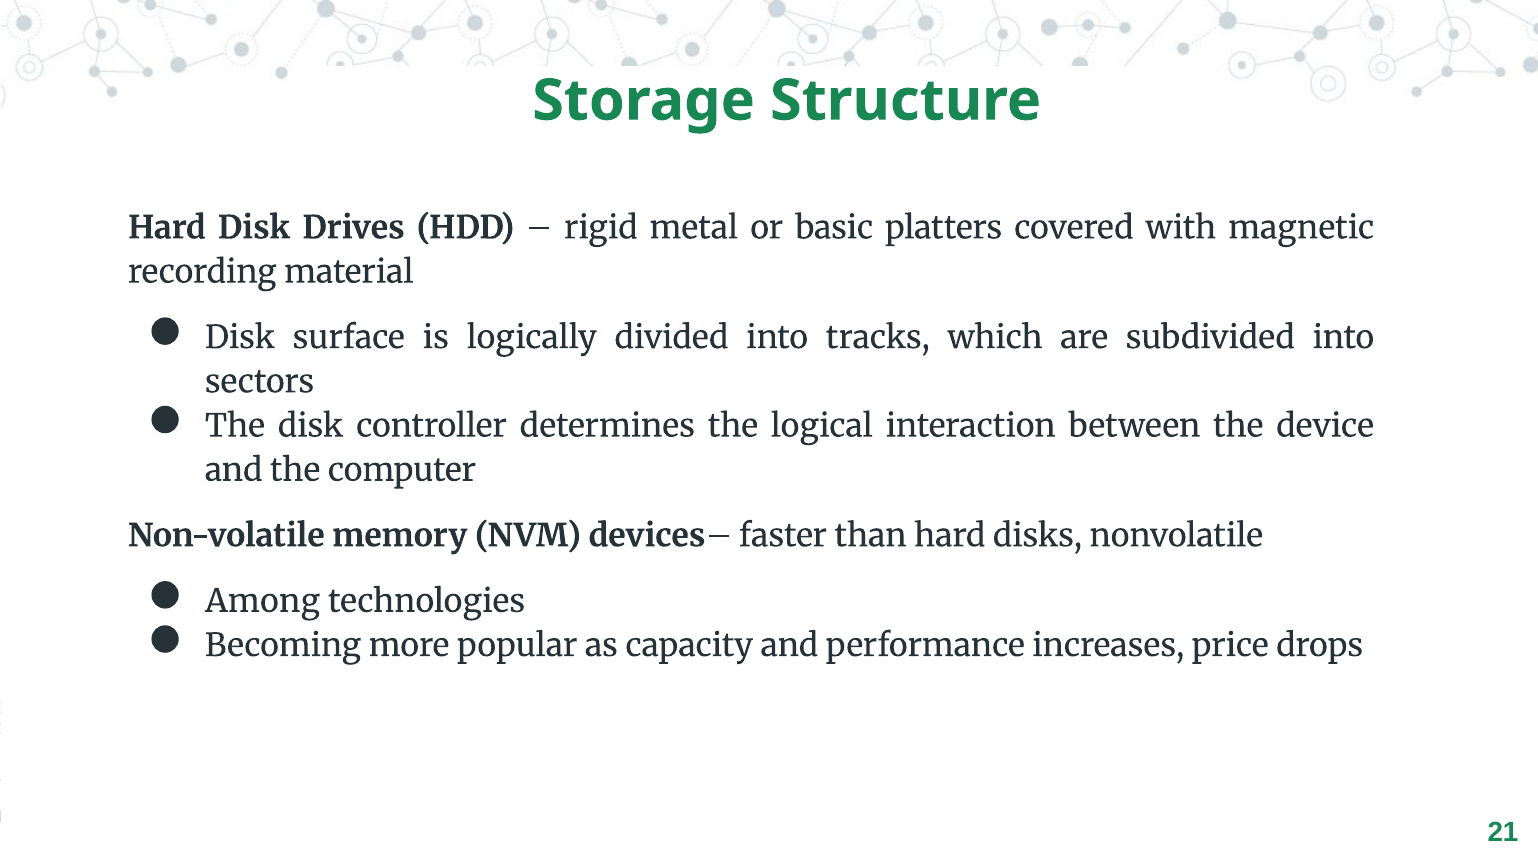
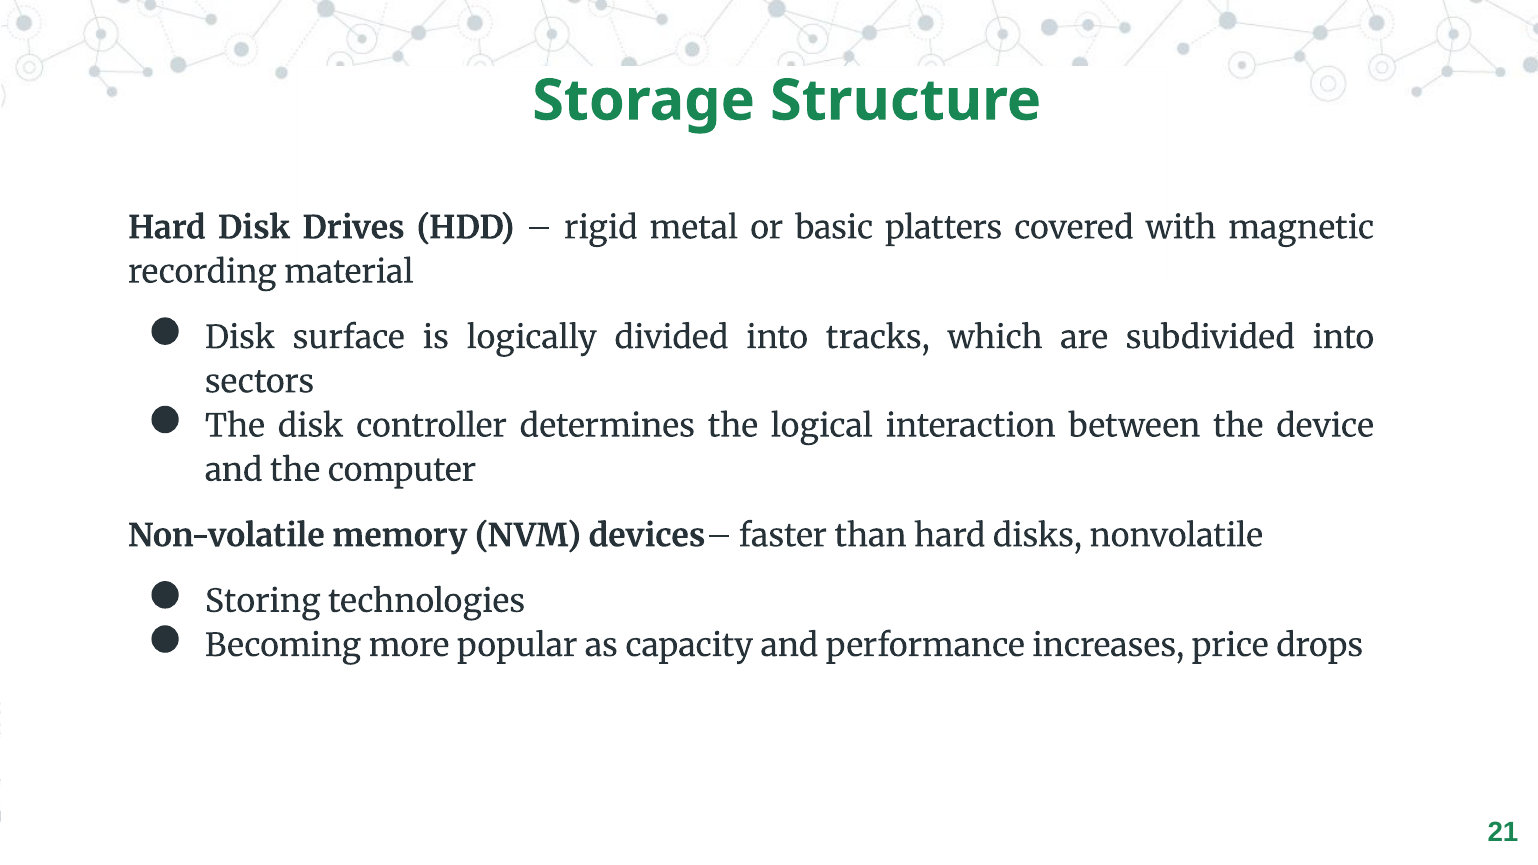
Among: Among -> Storing (263, 601)
